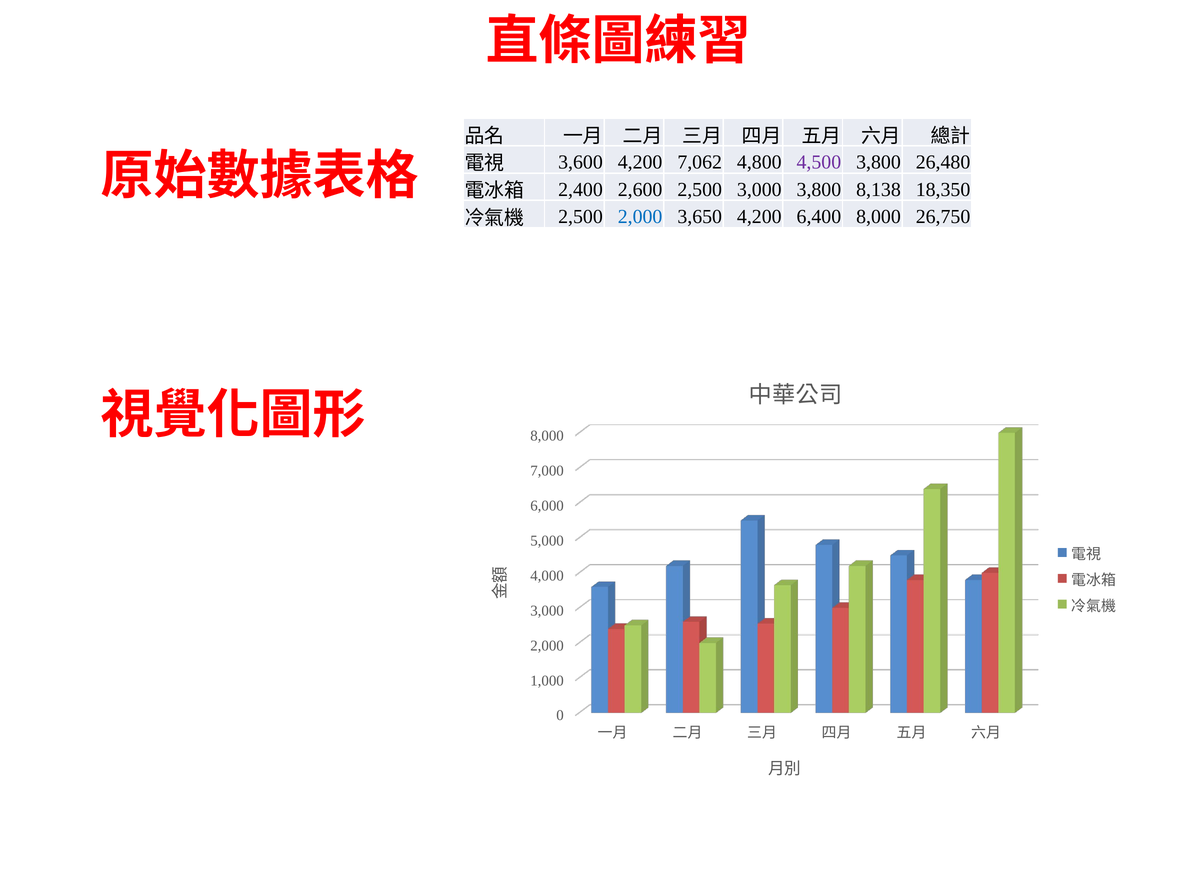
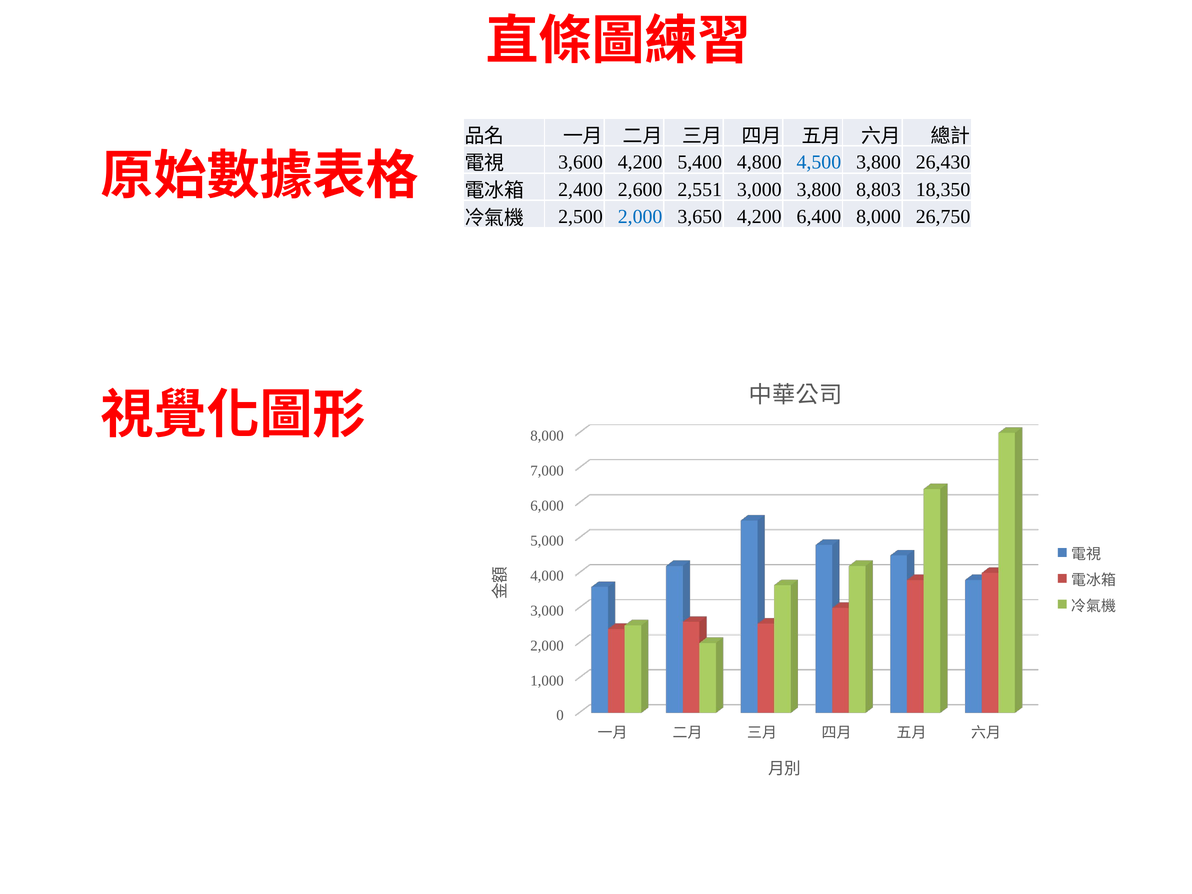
7,062: 7,062 -> 5,400 (700, 162)
4,500 colour: purple -> blue (819, 162)
26,480: 26,480 -> 26,430 (943, 162)
2,600 2,500: 2,500 -> 2,551 (700, 189)
8,138: 8,138 -> 8,803 (878, 189)
